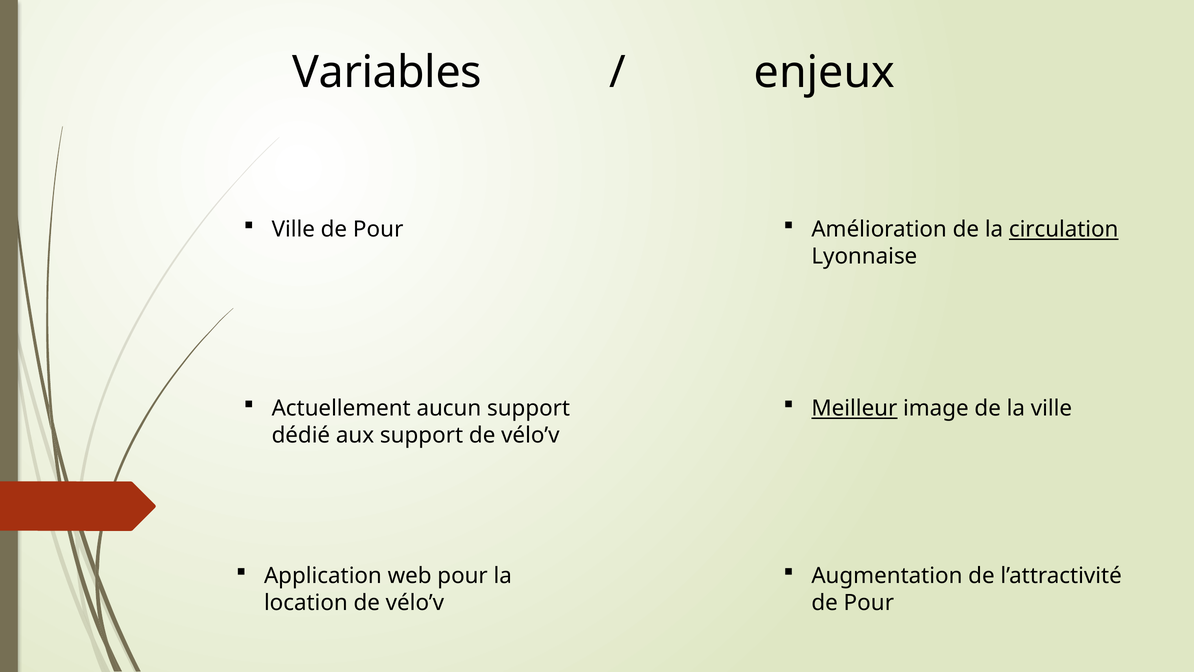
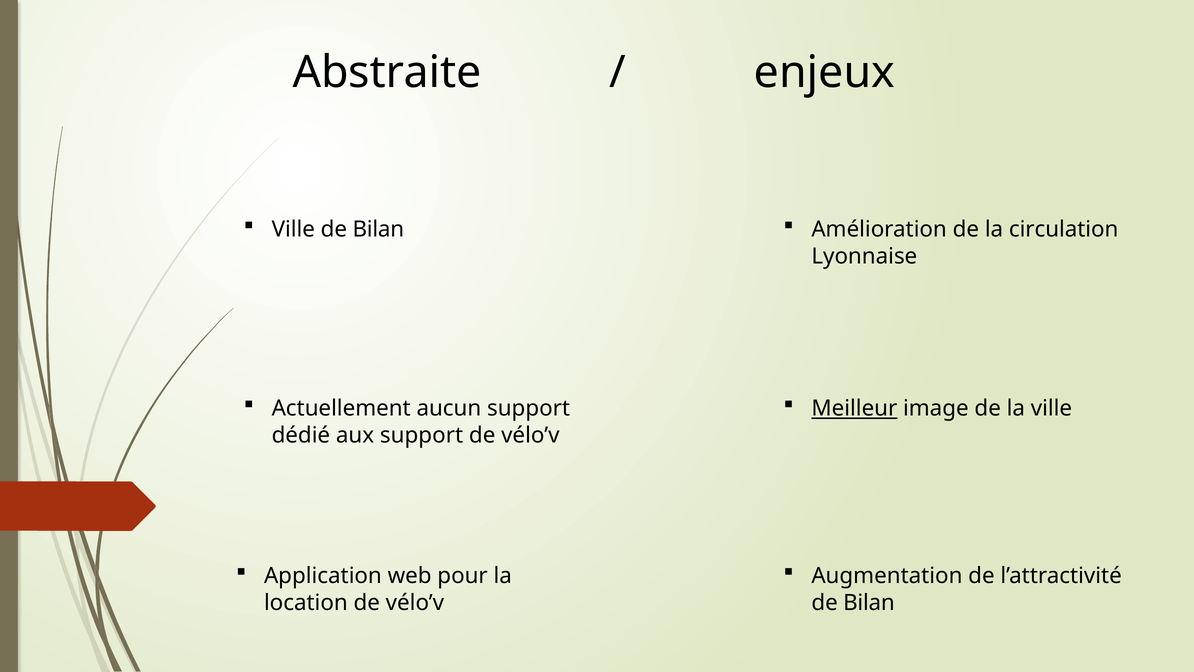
Variables: Variables -> Abstraite (387, 72)
Ville de Pour: Pour -> Bilan (378, 229)
circulation underline: present -> none (1064, 229)
Pour: Pour -> Bilan (869, 602)
